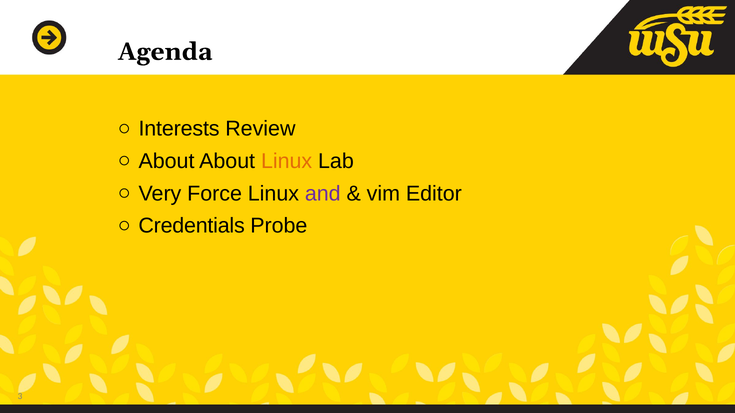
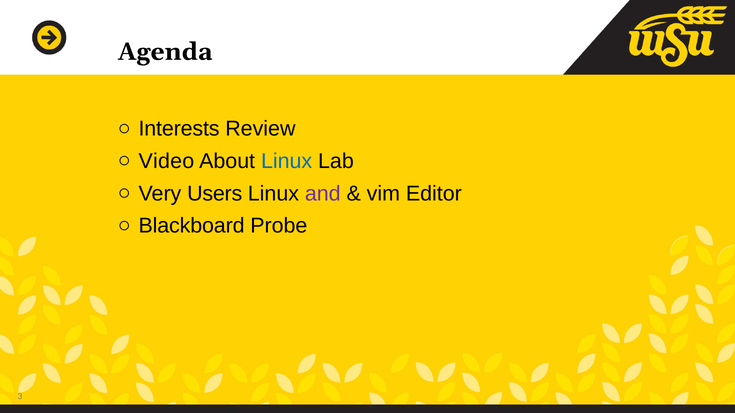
About: About -> Video (166, 161)
Linux colour: orange -> blue (287, 161)
Force: Force -> Users (215, 194)
Credentials: Credentials -> Blackboard (192, 226)
